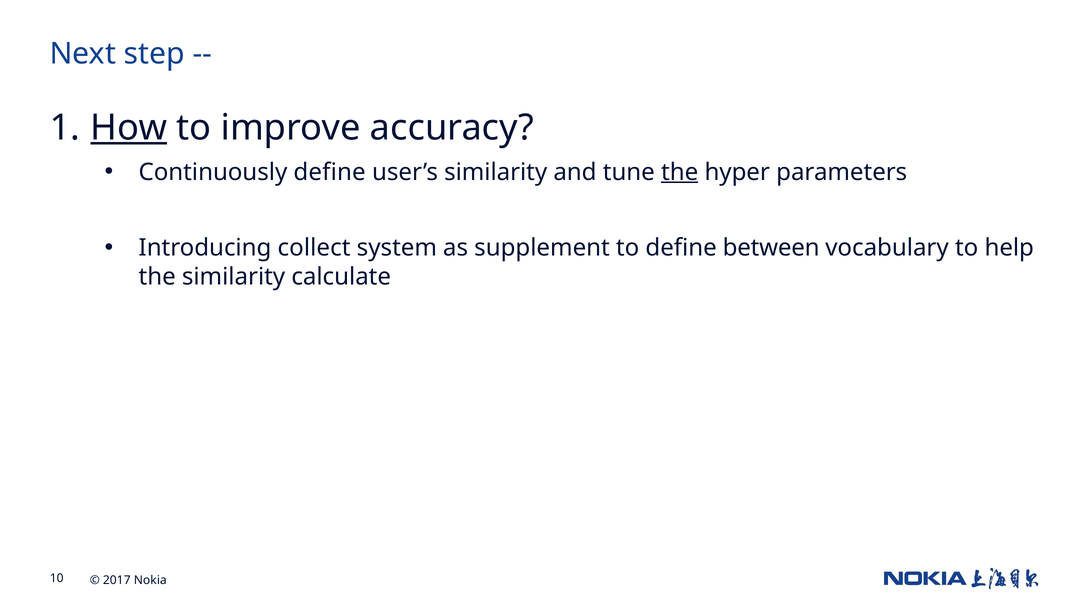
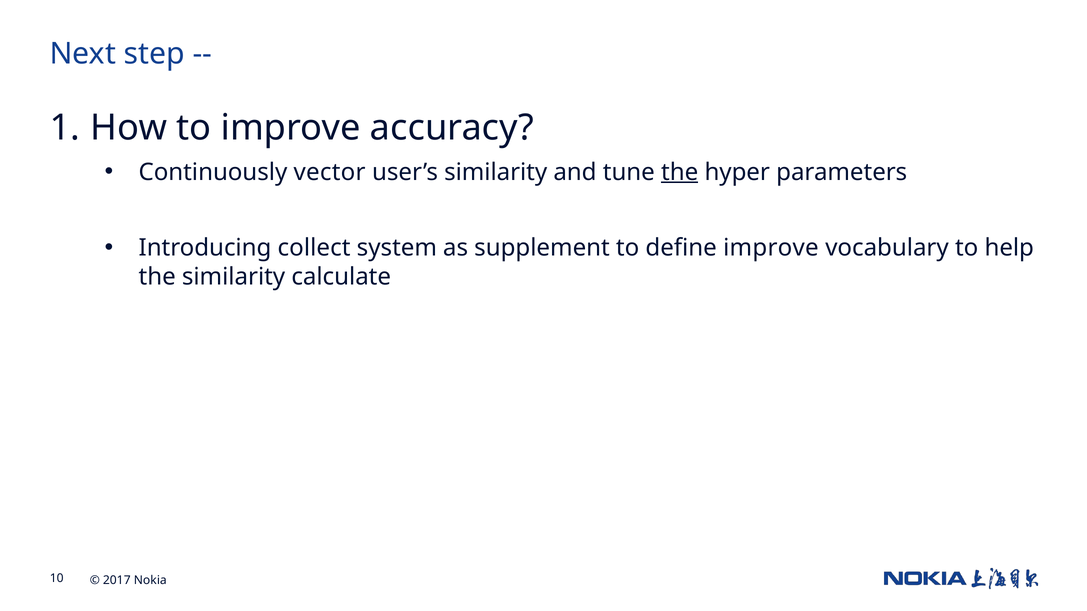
How underline: present -> none (129, 128)
Continuously define: define -> vector (330, 172)
define between: between -> improve (771, 248)
